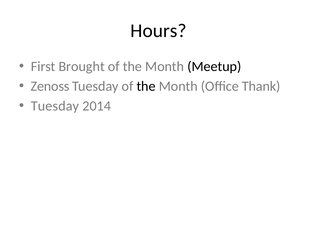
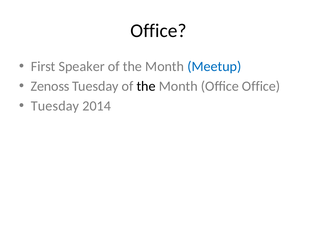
Hours: Hours -> Office (158, 31)
Brought: Brought -> Speaker (82, 67)
Meetup colour: black -> blue (214, 67)
Office Thank: Thank -> Office (261, 86)
